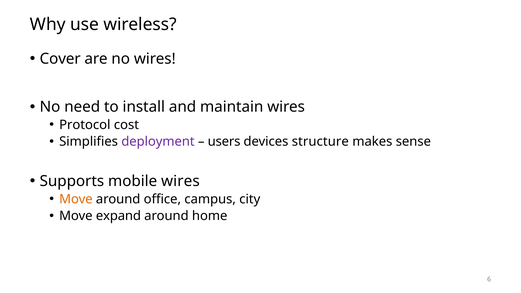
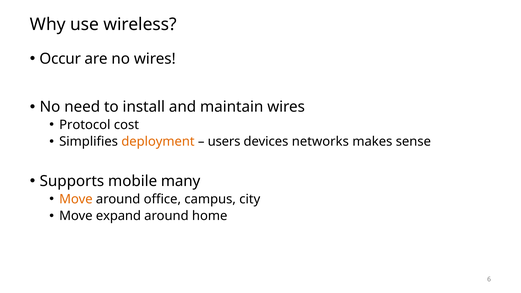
Cover: Cover -> Occur (60, 59)
deployment colour: purple -> orange (158, 142)
structure: structure -> networks (320, 142)
mobile wires: wires -> many (181, 181)
